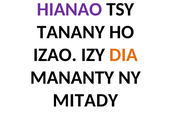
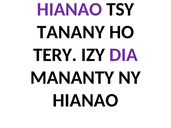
IZAO: IZAO -> TERY (55, 55)
DIA colour: orange -> purple (123, 55)
MITADY: MITADY -> HIANAO (85, 101)
